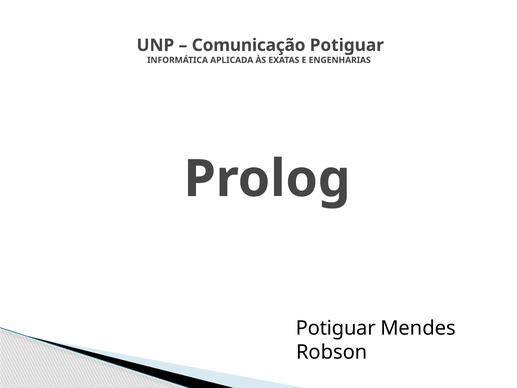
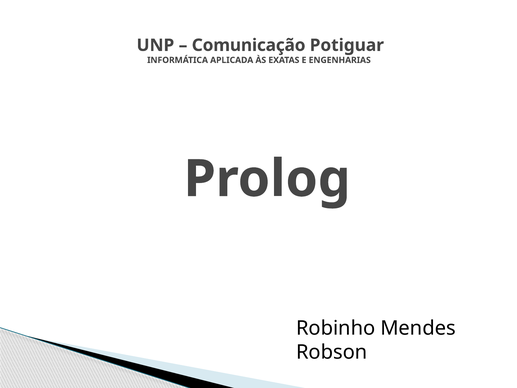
Potiguar: Potiguar -> Robinho (336, 328)
